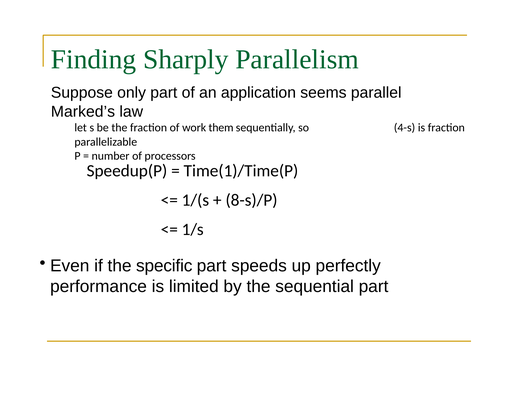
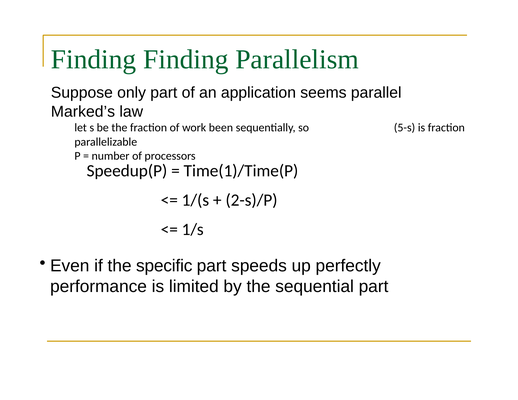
Finding Sharply: Sharply -> Finding (186, 59)
them: them -> been (221, 128)
4-s: 4-s -> 5-s (405, 128)
8-s)/P: 8-s)/P -> 2-s)/P (252, 200)
